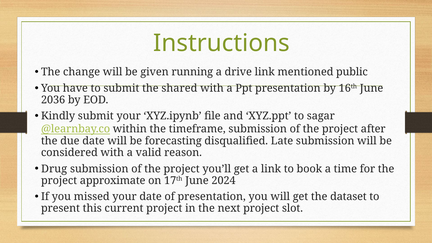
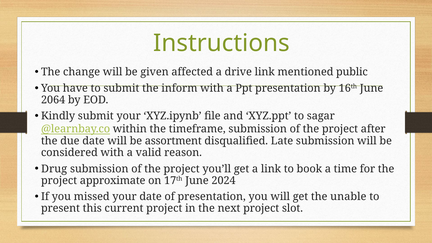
running: running -> affected (192, 72)
shared: shared -> inform (179, 88)
2036: 2036 -> 2064 (53, 100)
forecasting: forecasting -> assortment (173, 141)
dataset: dataset -> unable (348, 197)
